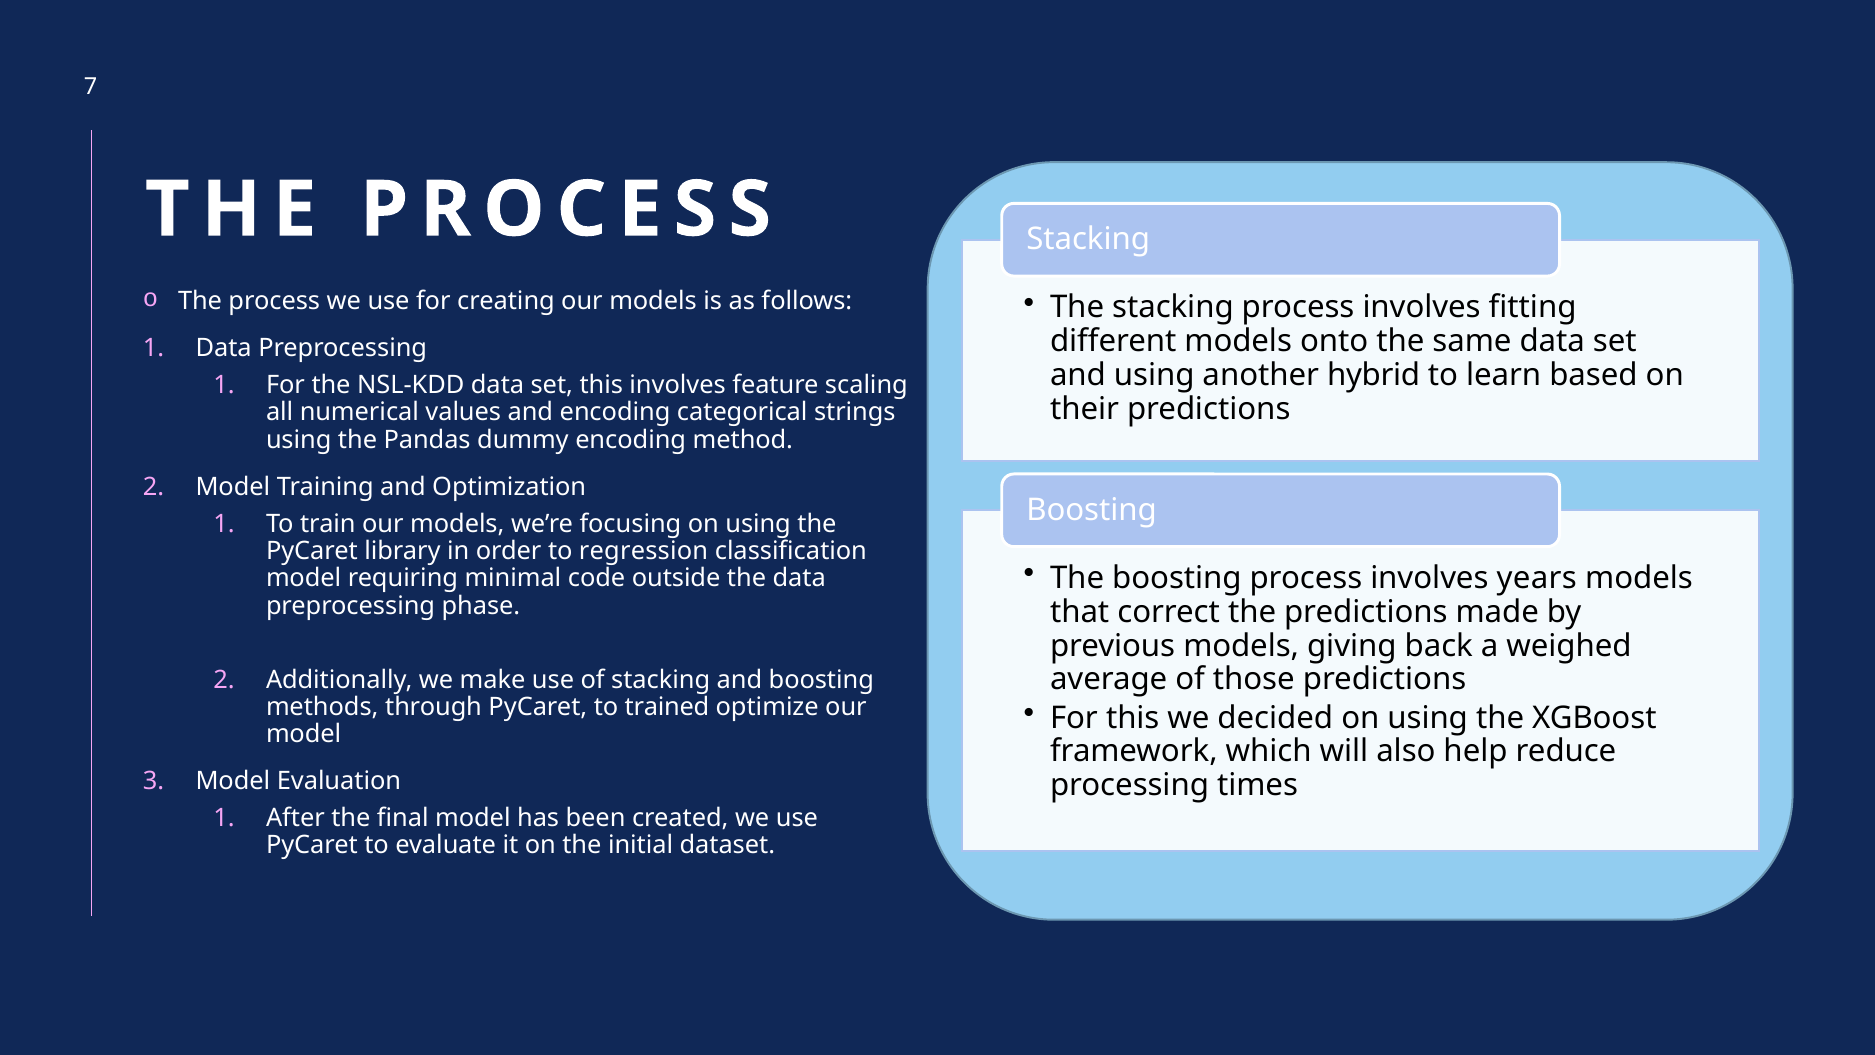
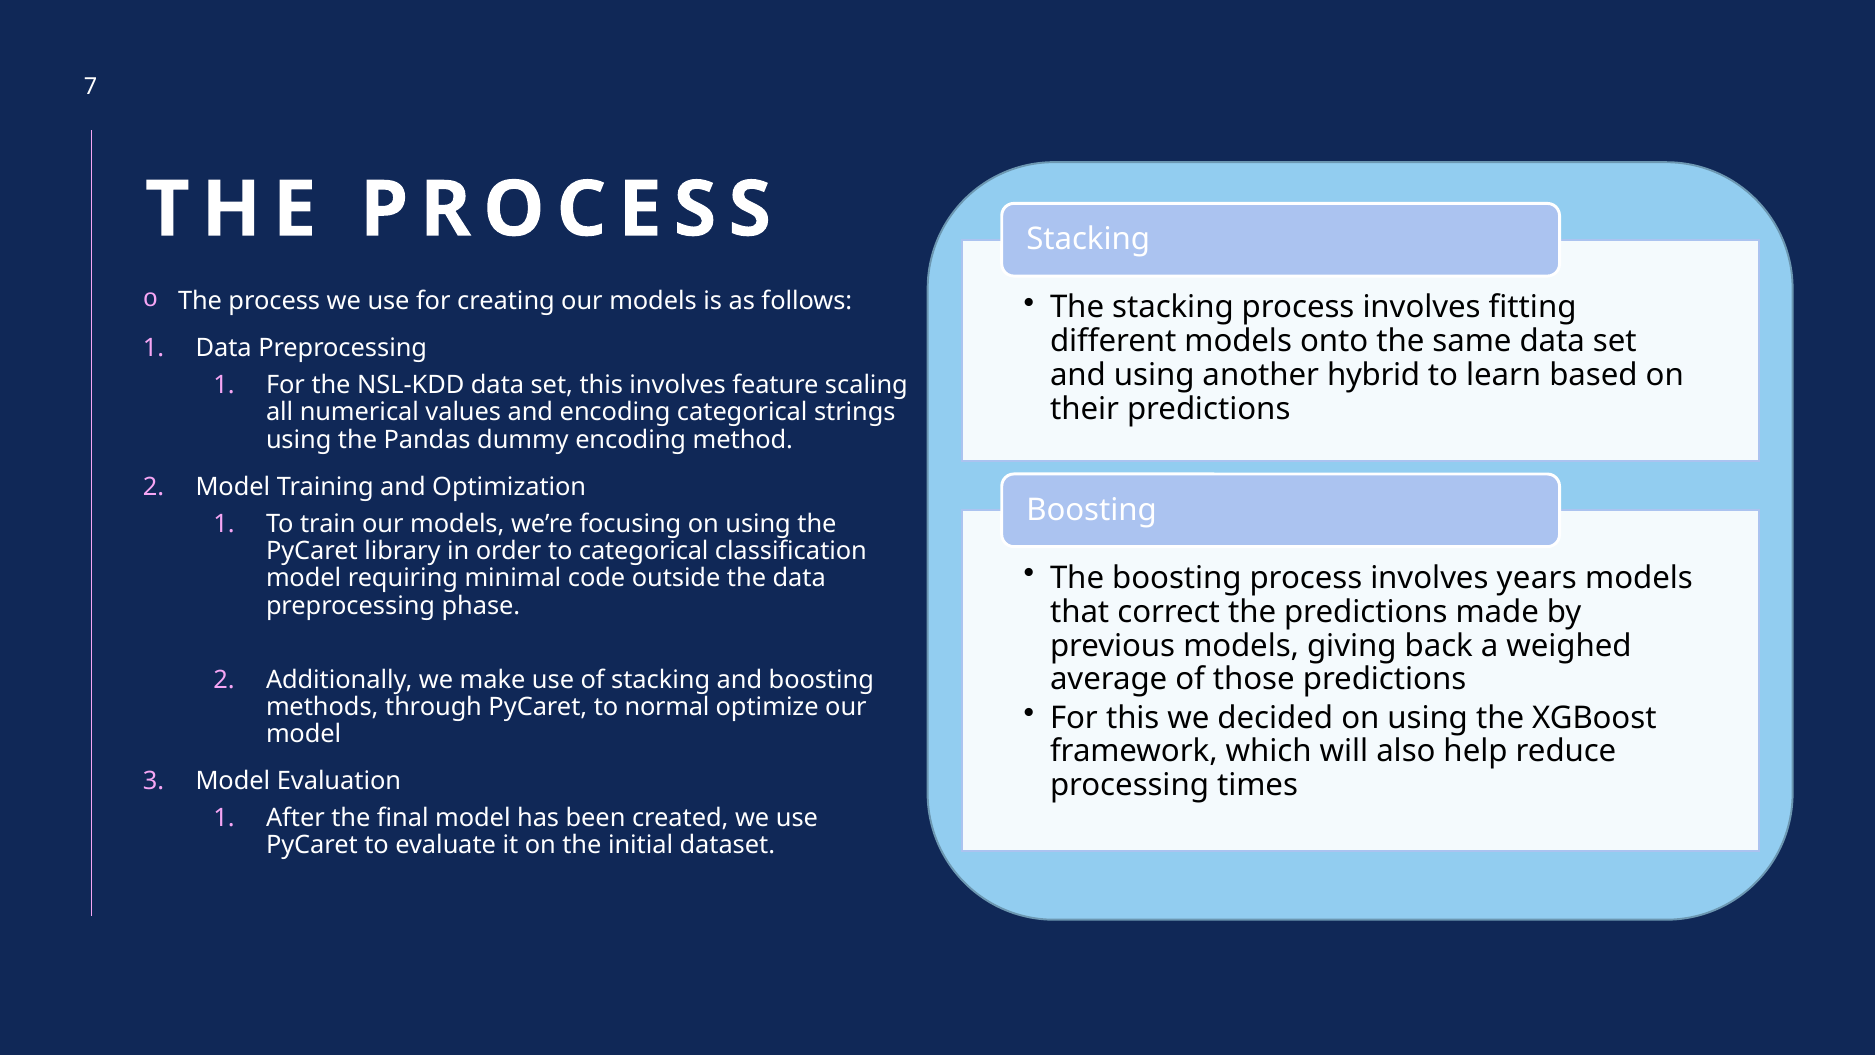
to regression: regression -> categorical (644, 551)
trained: trained -> normal (667, 707)
